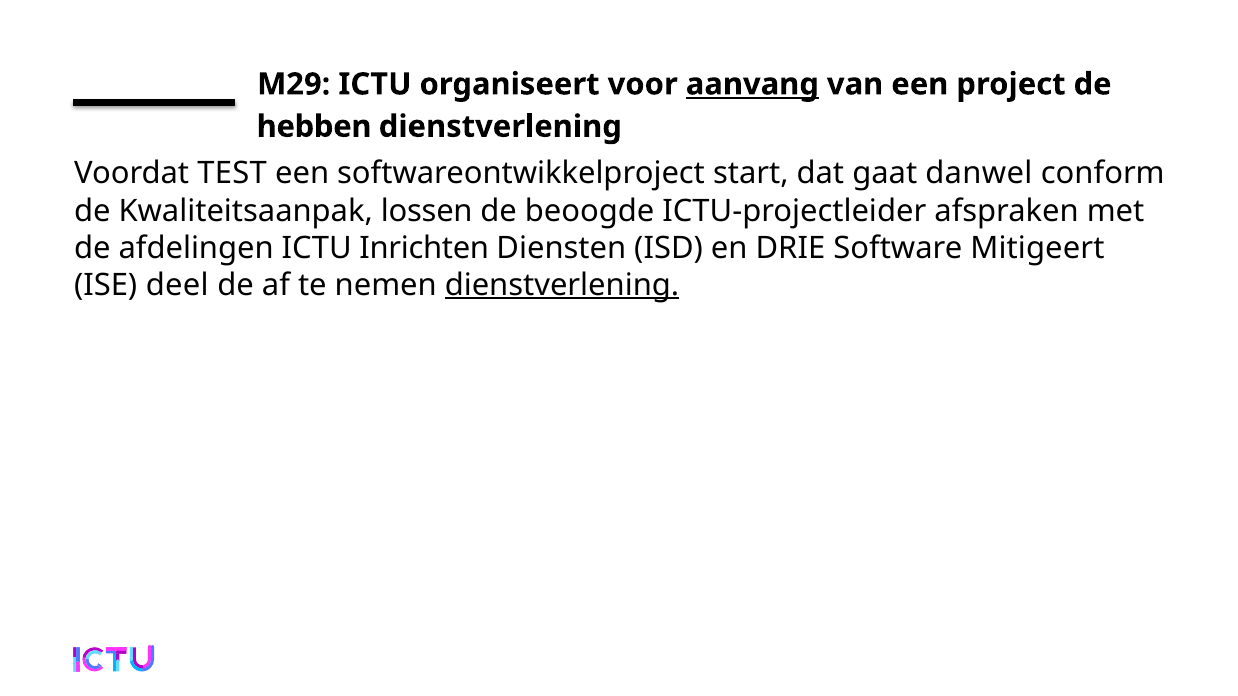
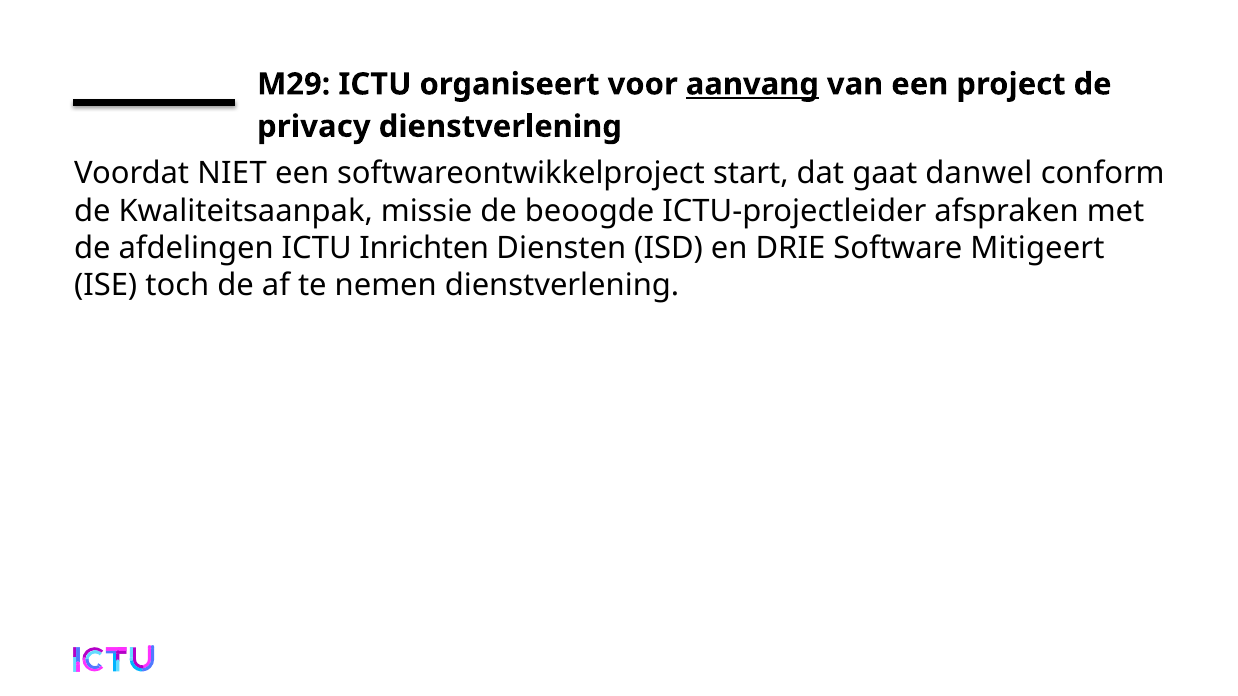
hebben: hebben -> privacy (314, 127)
TEST: TEST -> NIET (232, 174)
lossen: lossen -> missie (427, 211)
deel: deel -> toch (177, 285)
dienstverlening underline: present -> none (562, 285)
